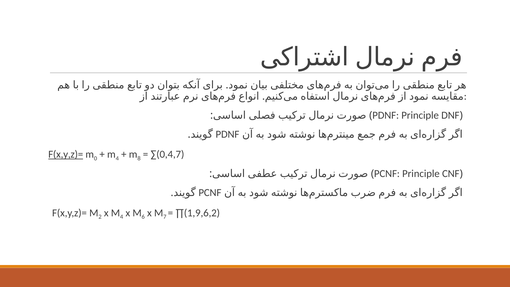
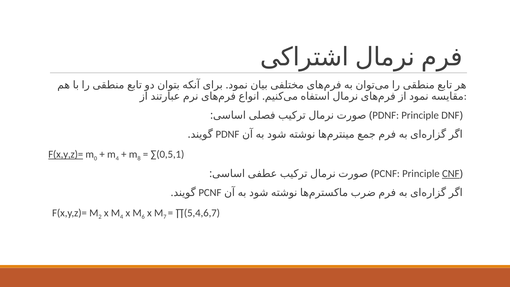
∑(0,4,7: ∑(0,4,7 -> ∑(0,5,1 (167, 154)
CNF underline: none -> present (451, 174)
∏(1,9,6,2: ∏(1,9,6,2 -> ∏(5,4,6,7 (198, 213)
